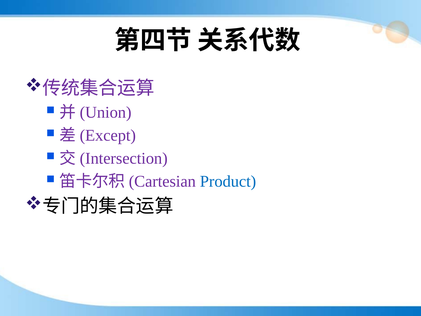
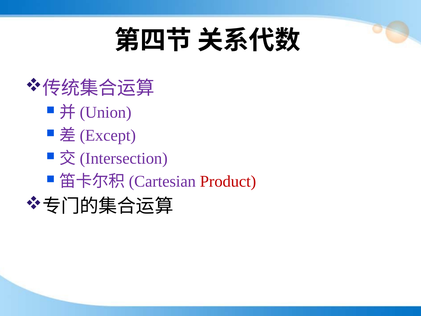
Product colour: blue -> red (228, 181)
